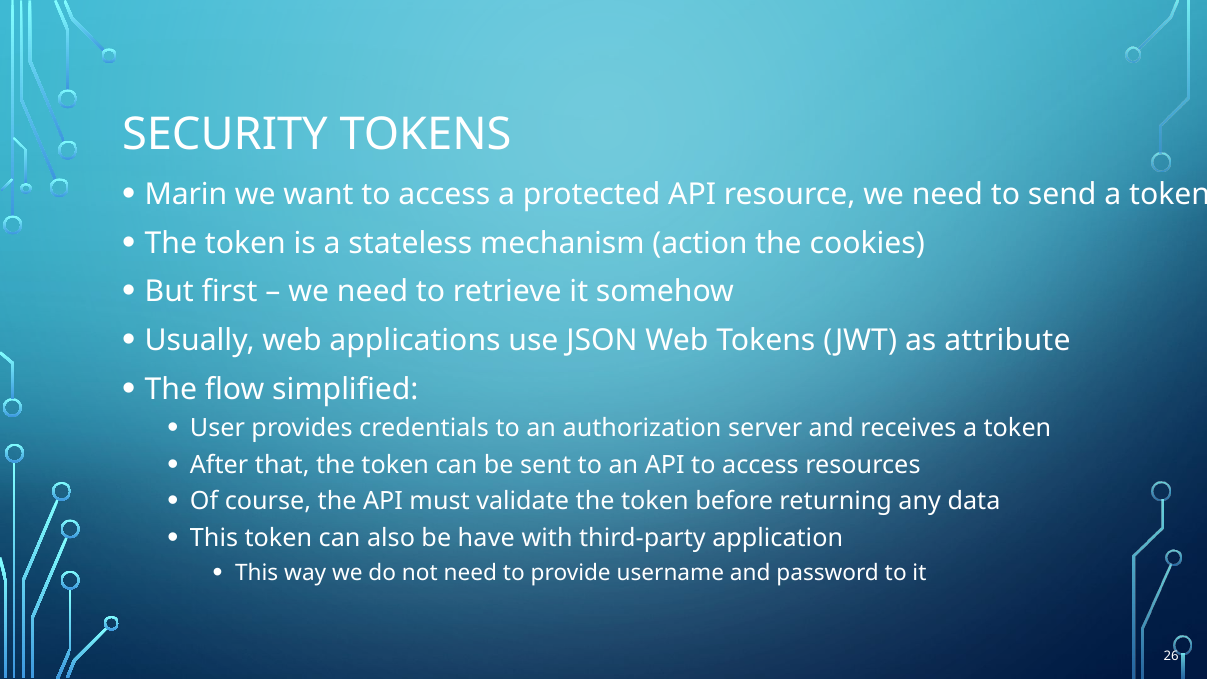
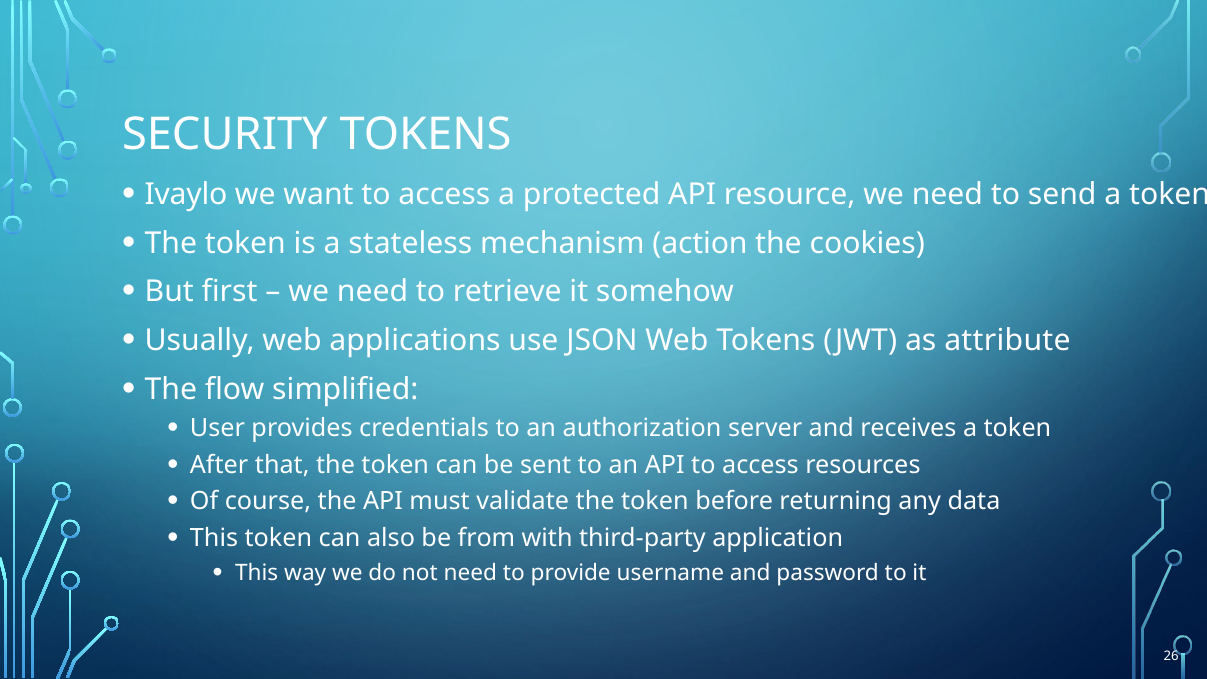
Marin: Marin -> Ivaylo (186, 194)
have: have -> from (486, 538)
